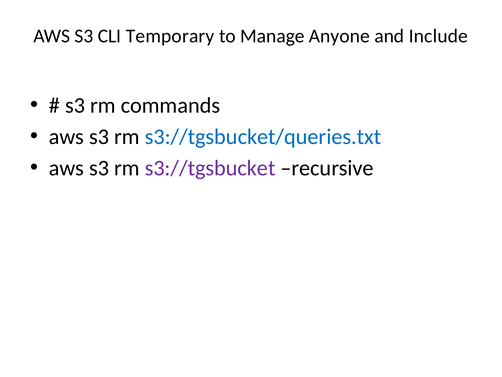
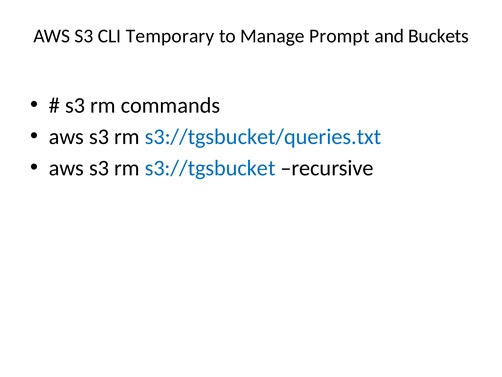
Anyone: Anyone -> Prompt (339, 36)
Include: Include -> Buckets (439, 36)
s3://tgsbucket colour: purple -> blue (210, 168)
